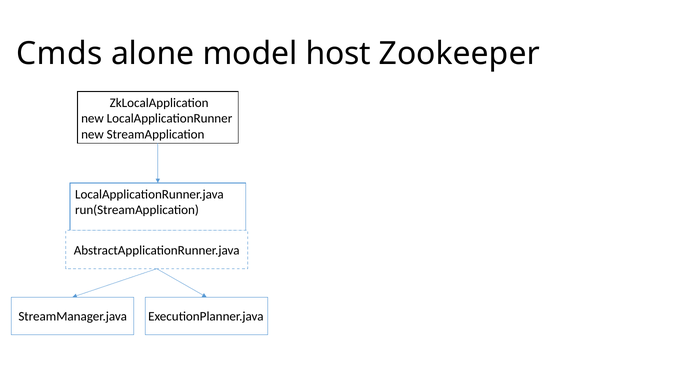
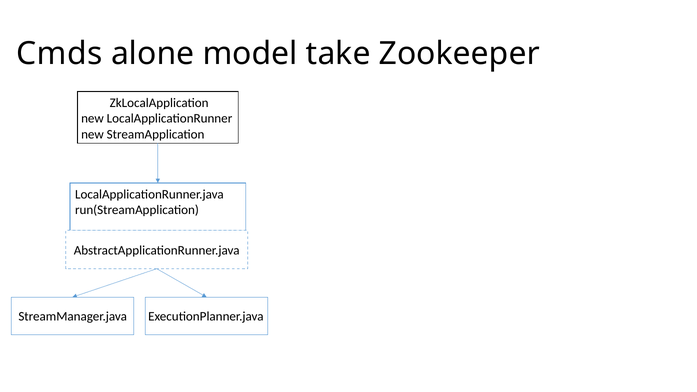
host: host -> take (338, 54)
